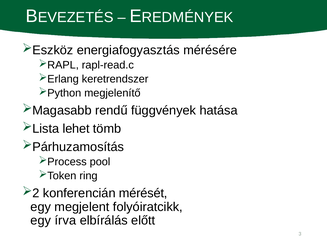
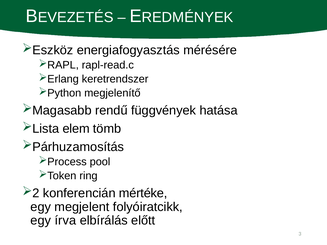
lehet: lehet -> elem (76, 129)
mérését: mérését -> mértéke (143, 193)
